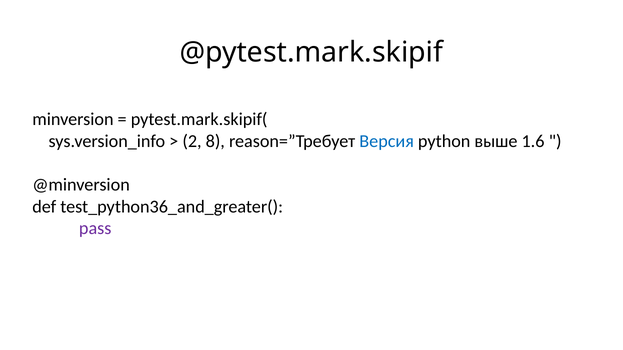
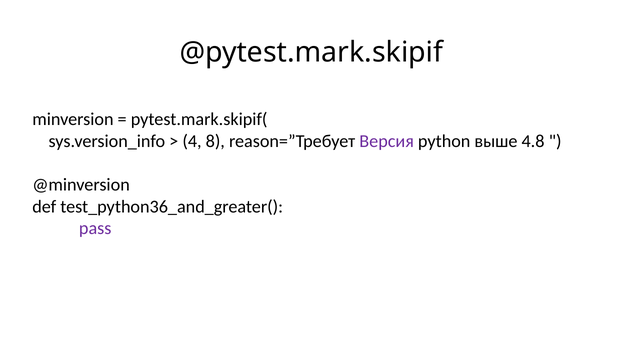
2: 2 -> 4 (192, 141)
Версия colour: blue -> purple (387, 141)
1.6: 1.6 -> 4.8 (533, 141)
